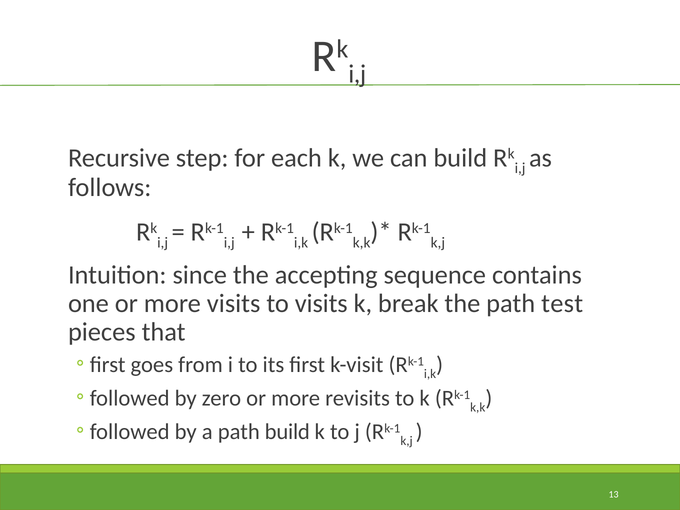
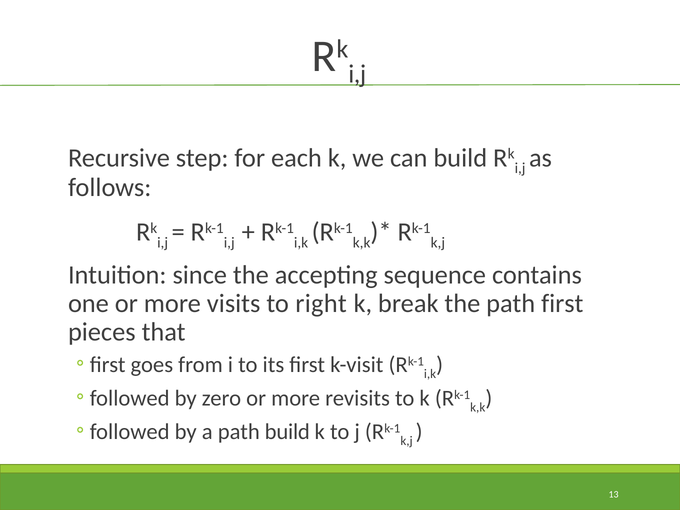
to visits: visits -> right (321, 303)
path test: test -> first (562, 303)
